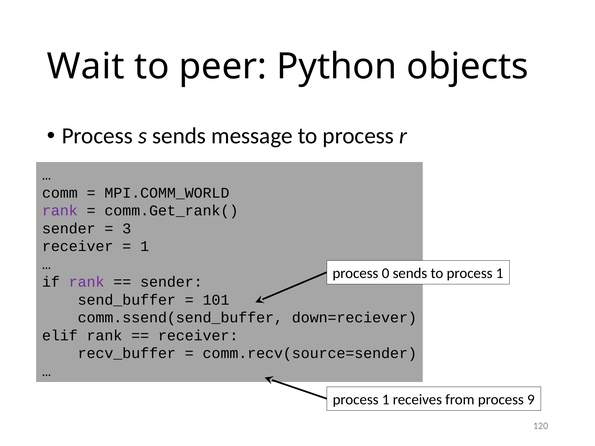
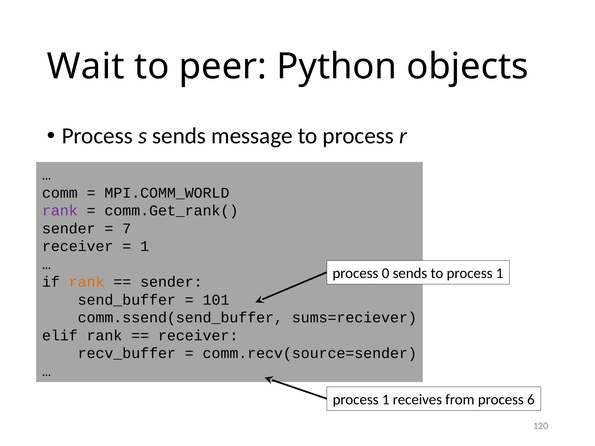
3: 3 -> 7 (127, 229)
rank colour: purple -> orange (87, 282)
down=reciever: down=reciever -> sums=reciever (354, 318)
9: 9 -> 6 (531, 400)
